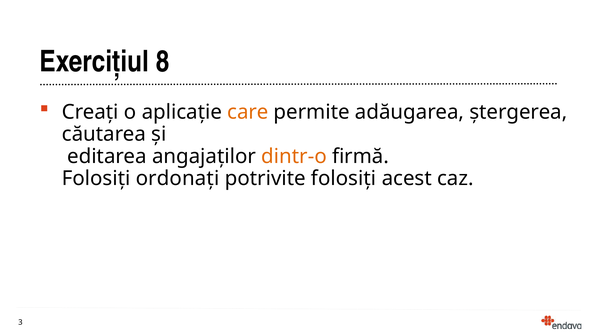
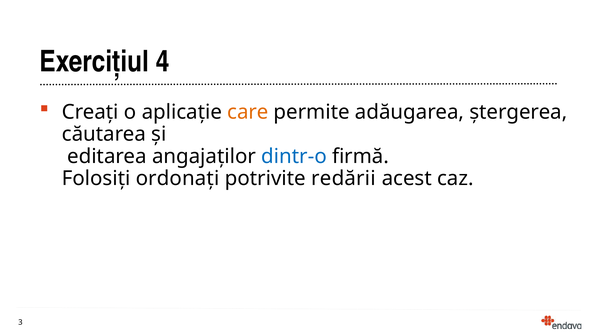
8: 8 -> 4 (163, 62)
dintr-o colour: orange -> blue (294, 156)
potrivite folosiți: folosiți -> redării (344, 178)
